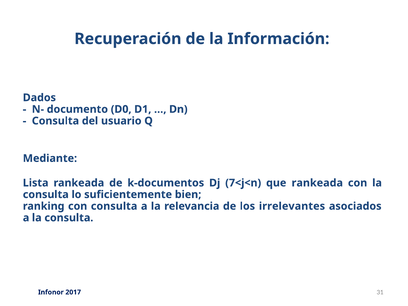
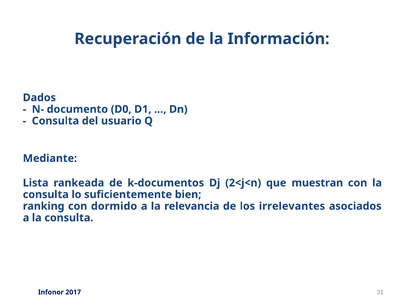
7<j<n: 7<j<n -> 2<j<n (243, 183)
que rankeada: rankeada -> muestran (317, 183)
con consulta: consulta -> dormido (114, 206)
